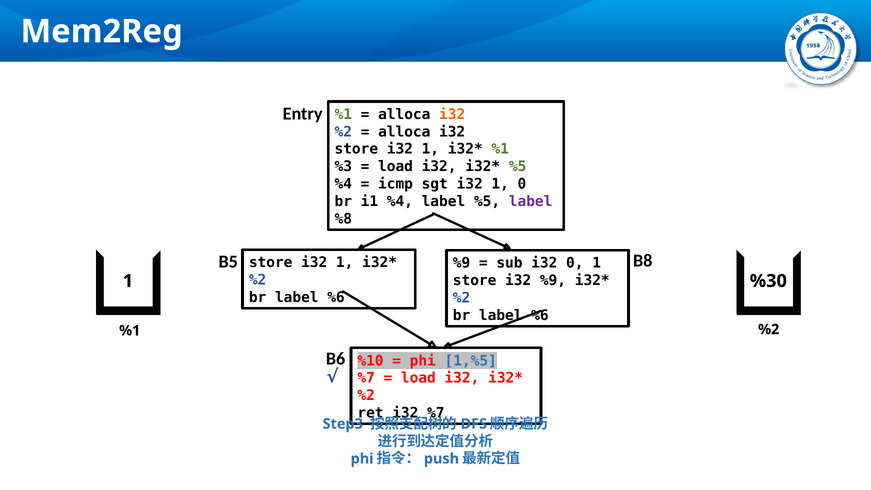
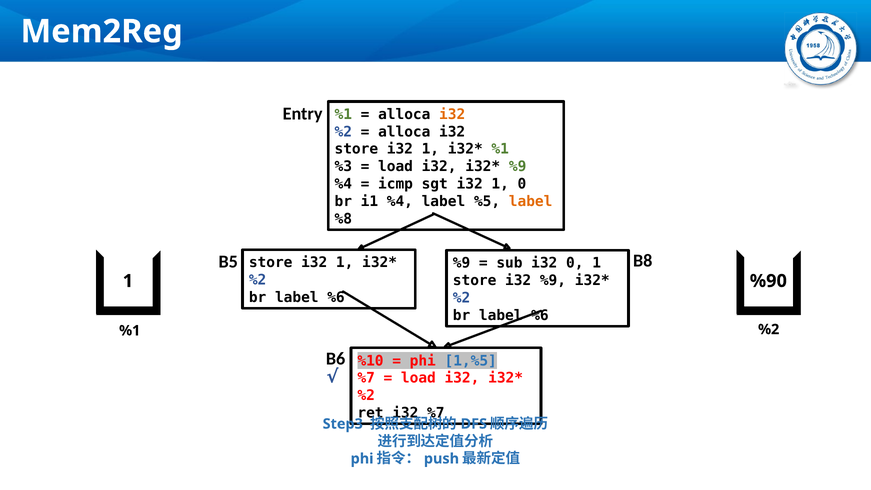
%5: %5 -> %9 (518, 167)
label colour: purple -> orange (531, 201)
%30: %30 -> %90 (768, 281)
